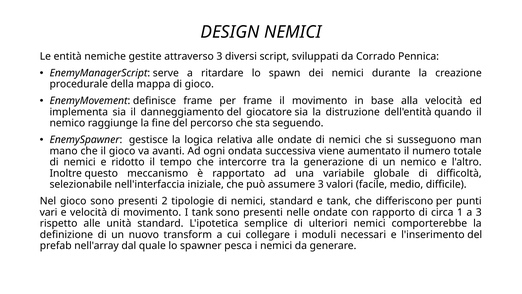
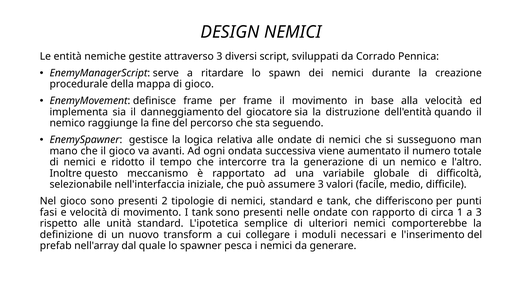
vari: vari -> fasi (48, 212)
